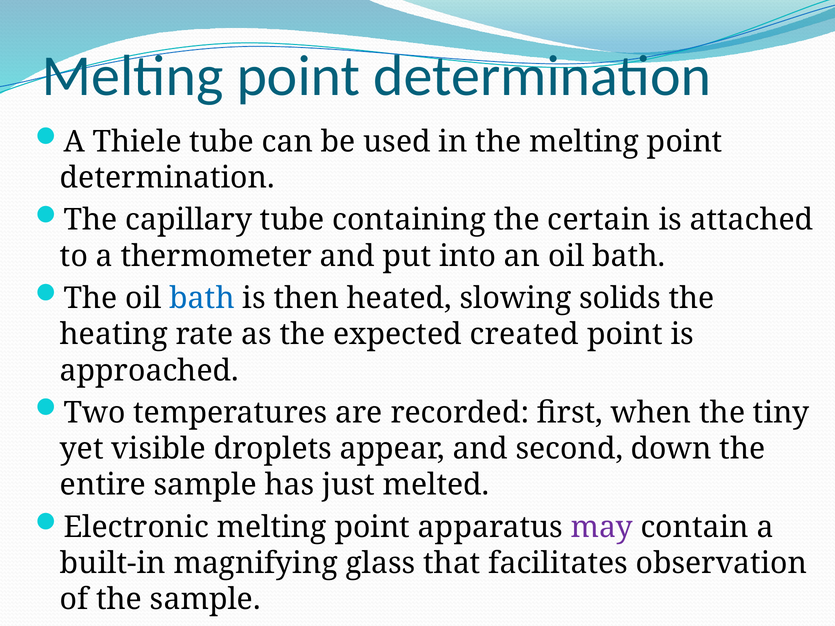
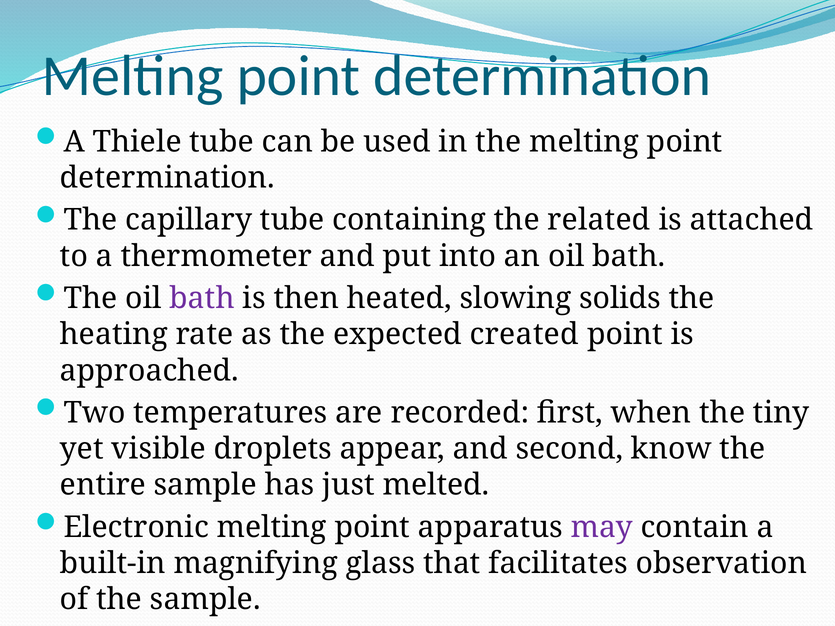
certain: certain -> related (599, 220)
bath colour: blue -> purple (202, 298)
down: down -> know (671, 449)
